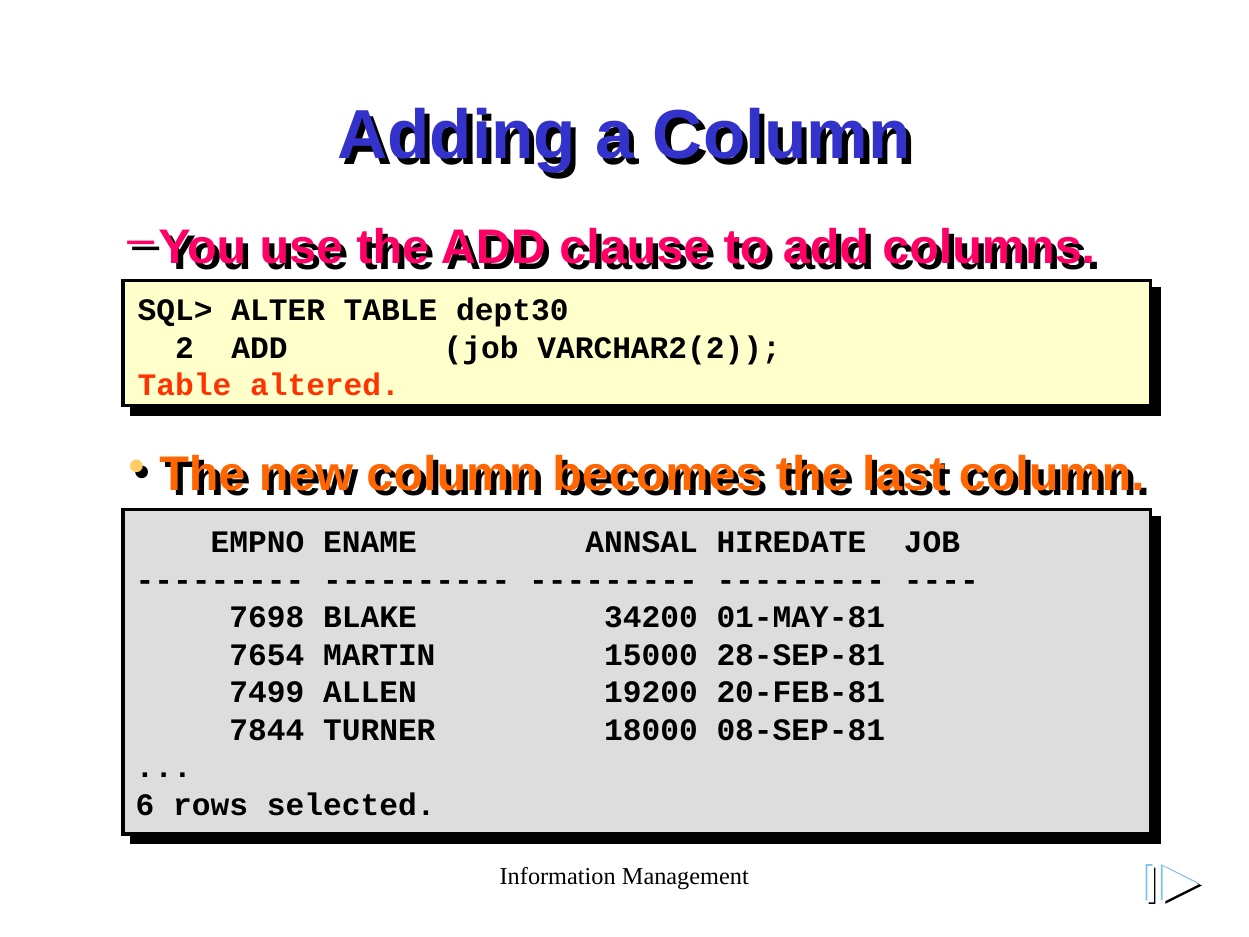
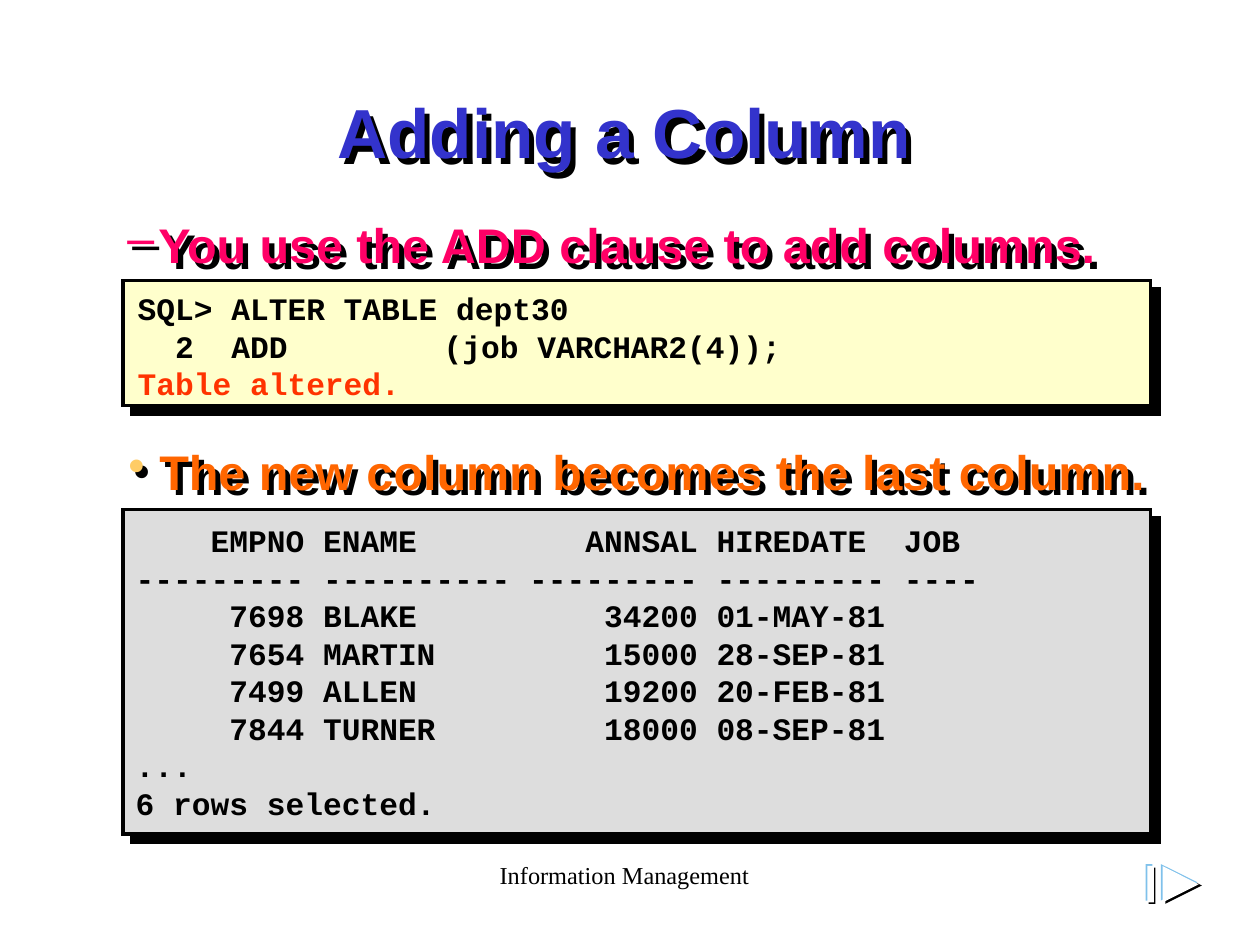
VARCHAR2(2: VARCHAR2(2 -> VARCHAR2(4 (659, 348)
